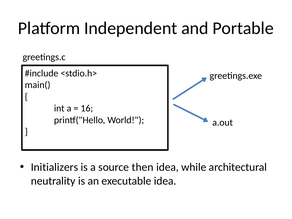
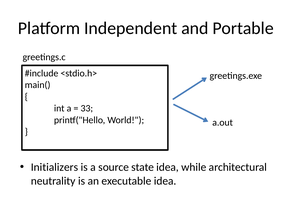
16: 16 -> 33 (87, 108)
then: then -> state (143, 167)
